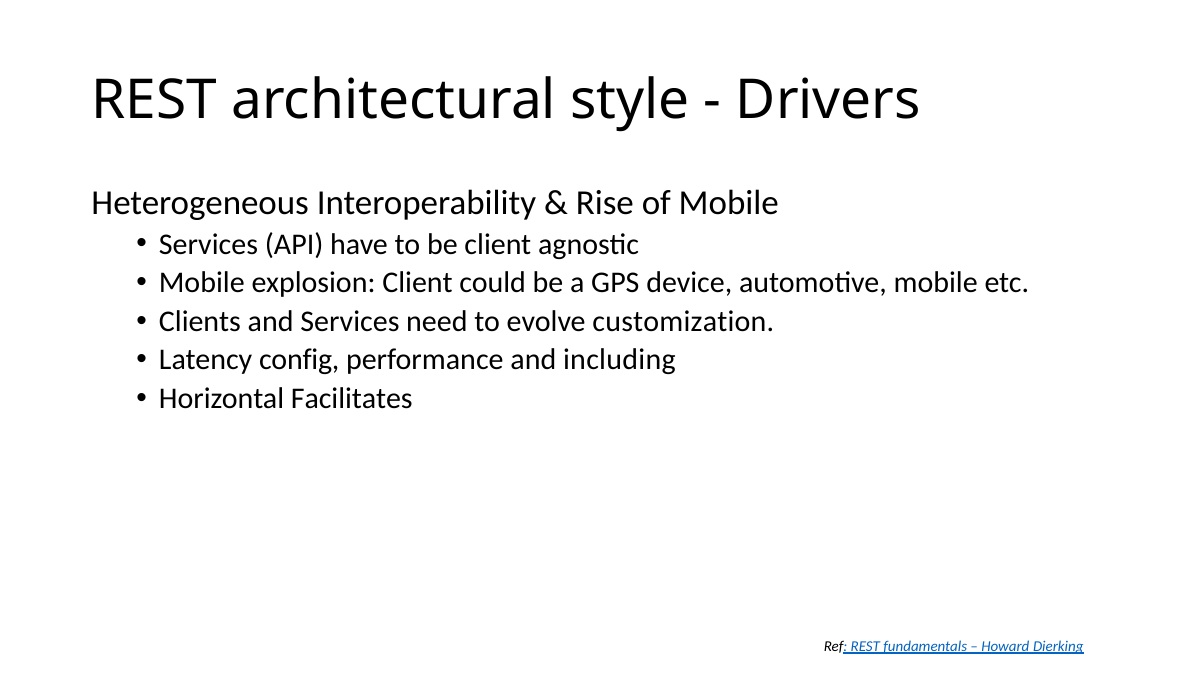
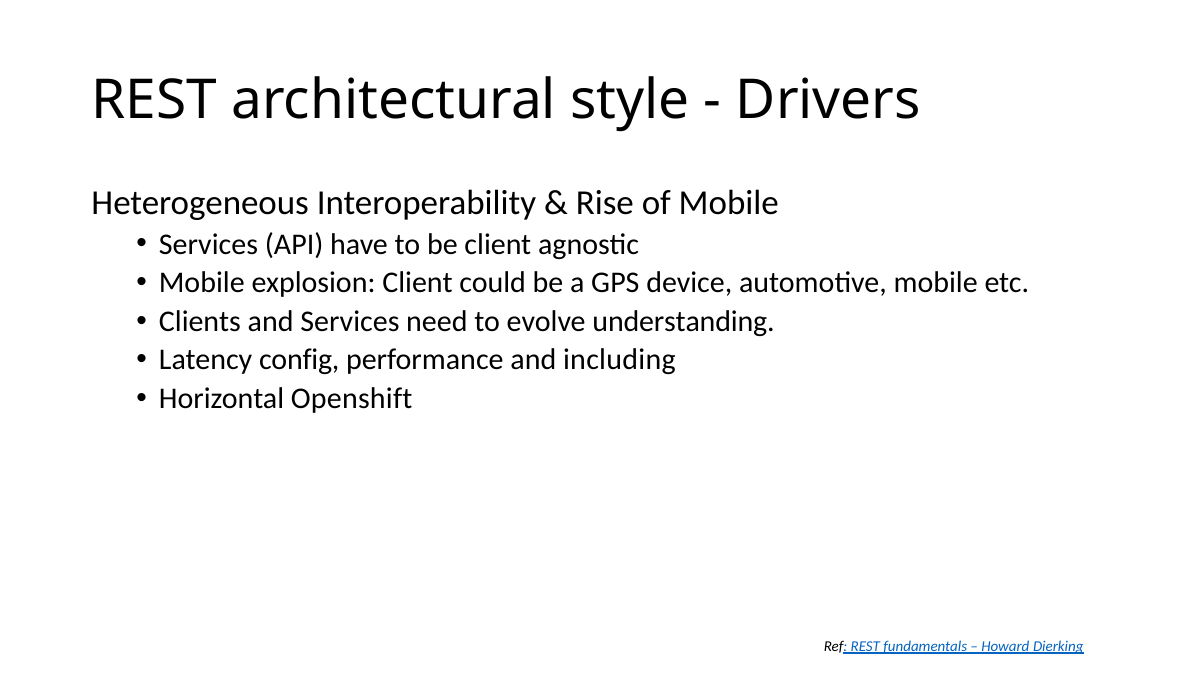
customization: customization -> understanding (684, 321)
Facilitates: Facilitates -> Openshift (352, 399)
